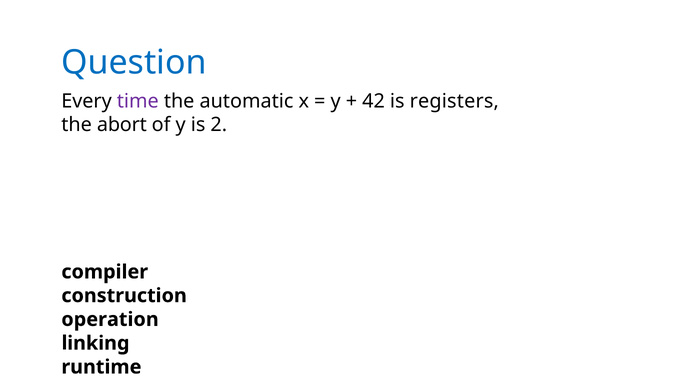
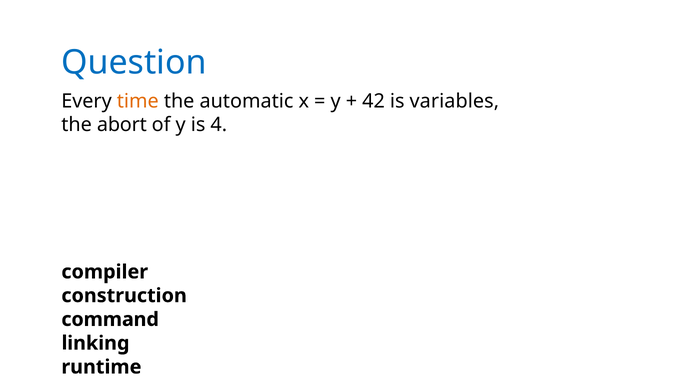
time colour: purple -> orange (138, 101)
registers: registers -> variables (454, 101)
2: 2 -> 4 (219, 125)
operation: operation -> command (110, 319)
